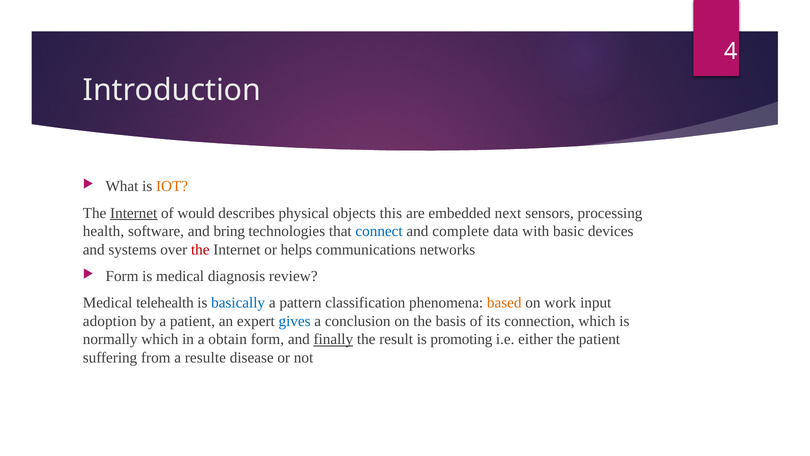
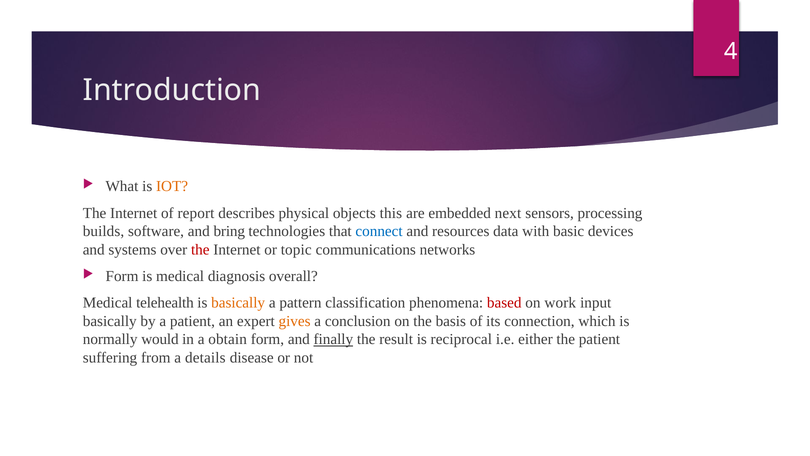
Internet underline: present -> none (134, 213)
would: would -> report (196, 213)
health: health -> builds (103, 231)
complete: complete -> resources (461, 231)
helps: helps -> topic (296, 249)
review: review -> overall (293, 276)
basically colour: blue -> orange (238, 303)
based colour: orange -> red (504, 303)
adoption: adoption -> basically (110, 321)
gives colour: blue -> orange (295, 321)
normally which: which -> would (160, 339)
promoting: promoting -> reciprocal (461, 339)
resulte: resulte -> details (205, 357)
